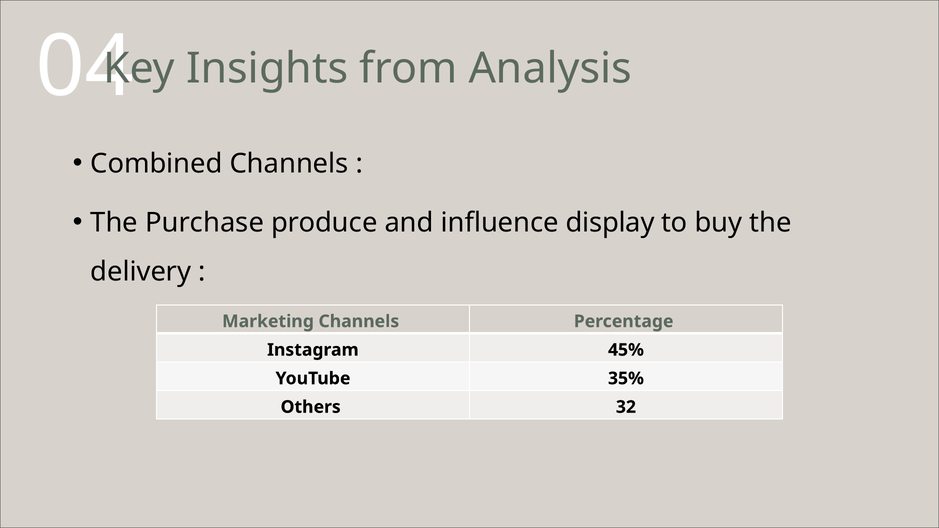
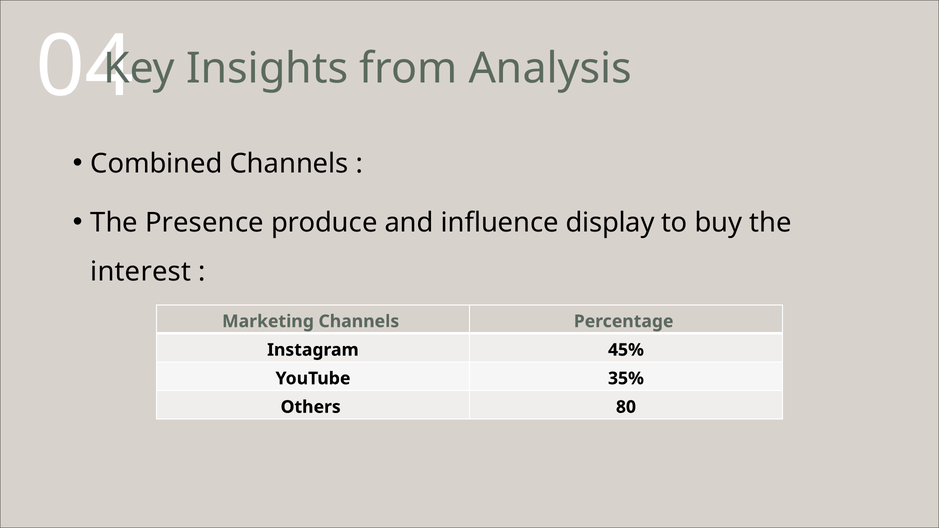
Purchase: Purchase -> Presence (204, 223)
delivery: delivery -> interest (141, 272)
32: 32 -> 80 (626, 407)
